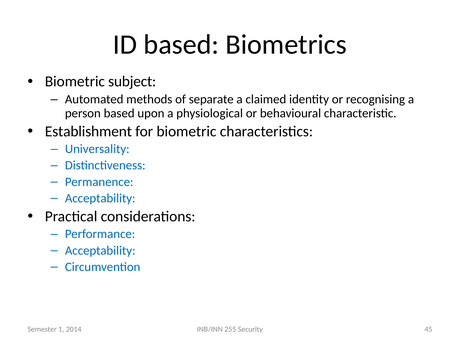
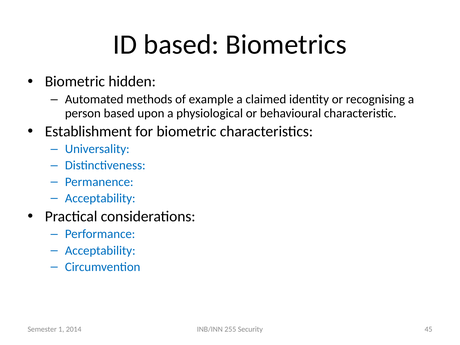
subject: subject -> hidden (132, 82)
separate: separate -> example (211, 99)
